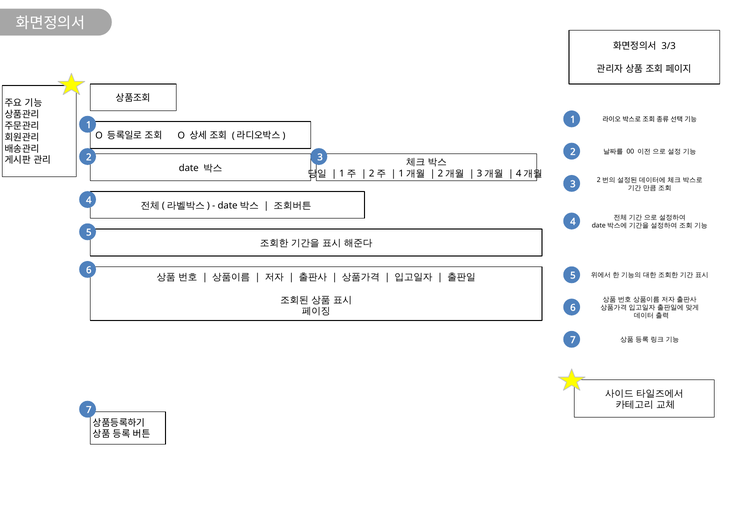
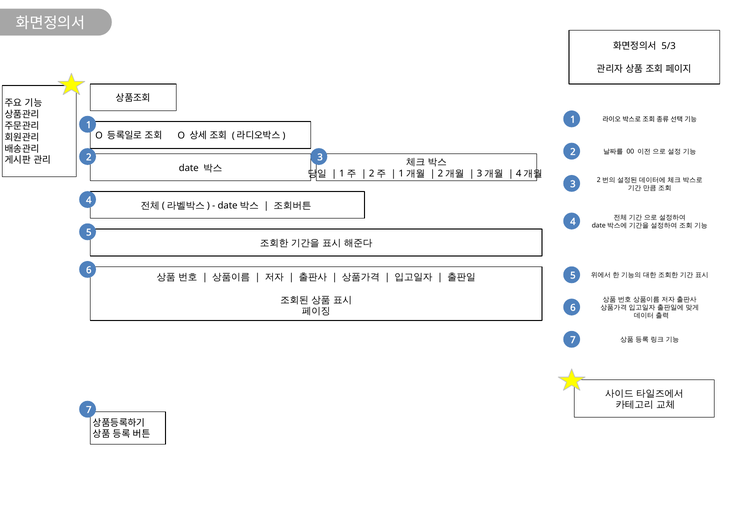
3/3: 3/3 -> 5/3 (669, 46)
